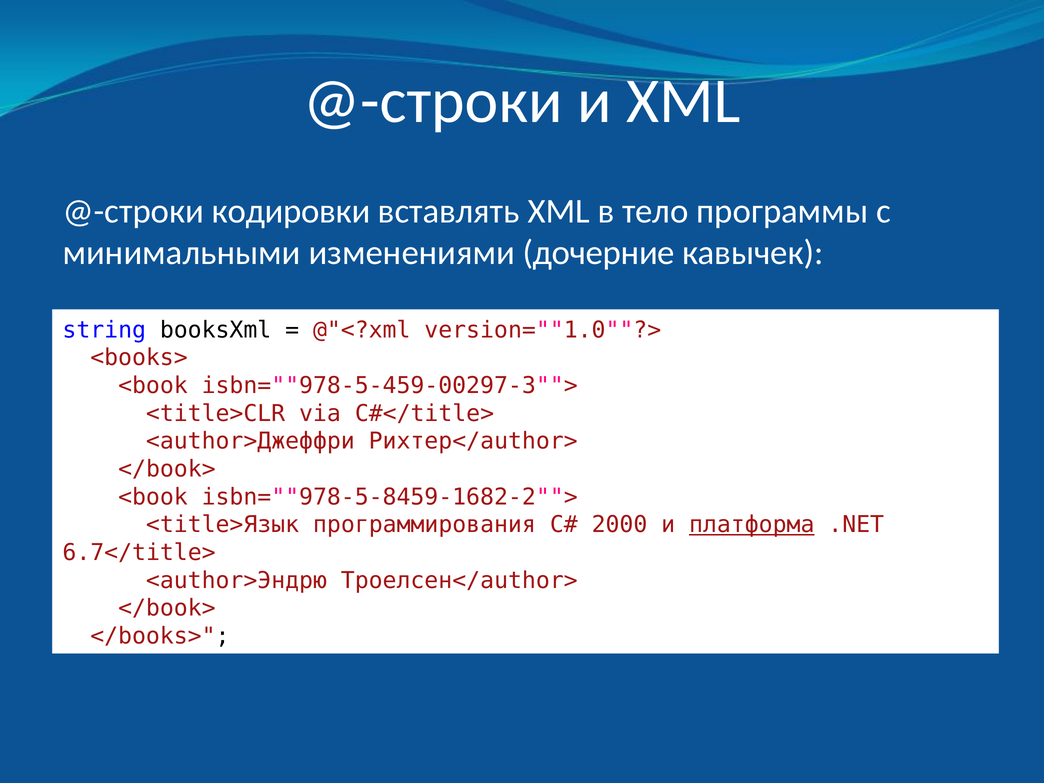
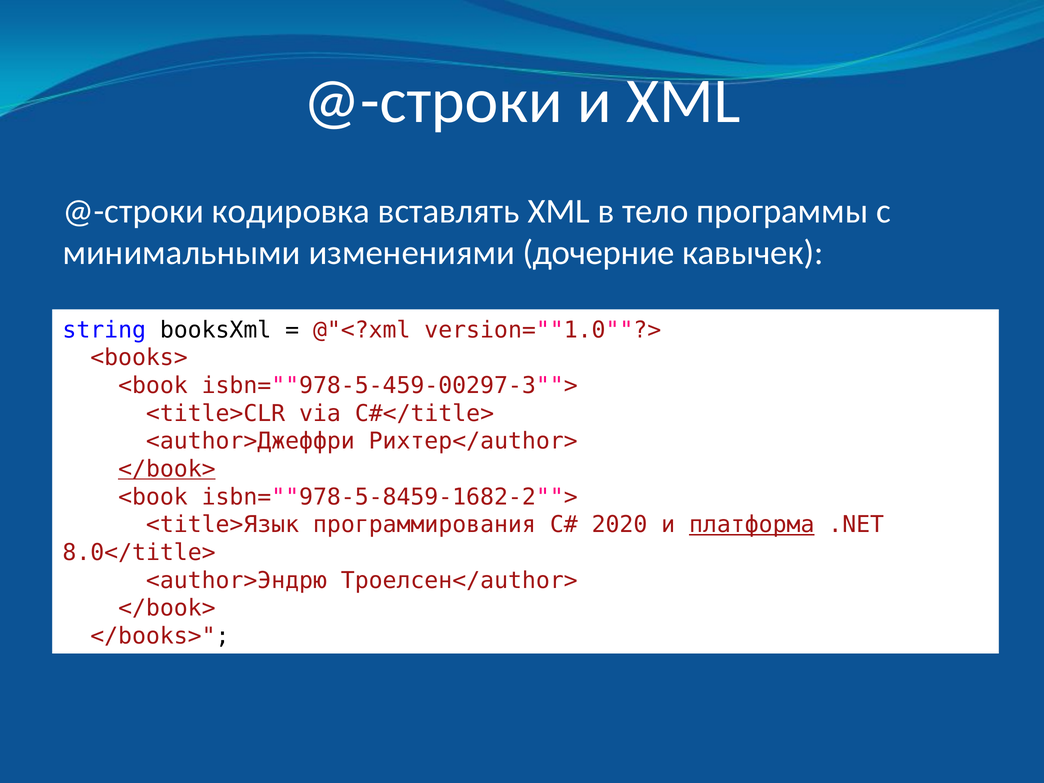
кодировки: кодировки -> кодировка (291, 211)
</book> underline: none -> present (167, 469)
2000: 2000 -> 2020 (619, 525)
6.7</title>: 6.7</title> -> 8.0</title> (139, 553)
